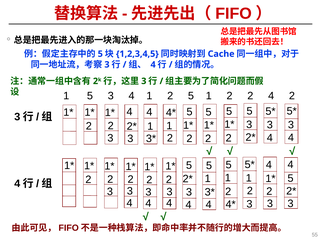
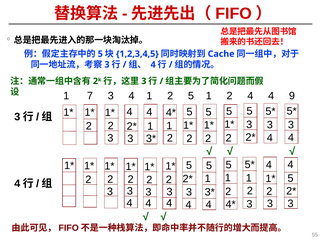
1 5: 5 -> 7 (90, 96)
5 1 2 2: 2 -> 4 (250, 96)
2: 2 -> 9 (292, 96)
